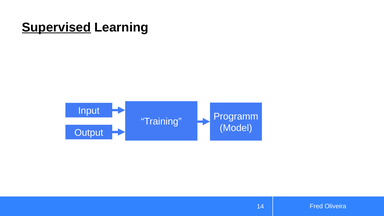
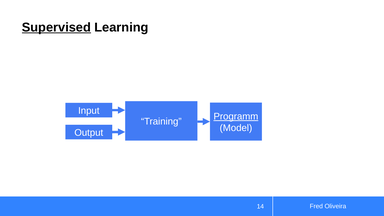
Programm underline: none -> present (236, 117)
